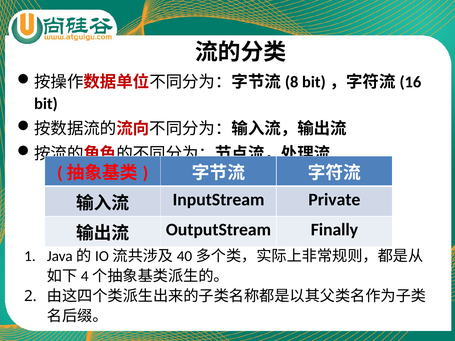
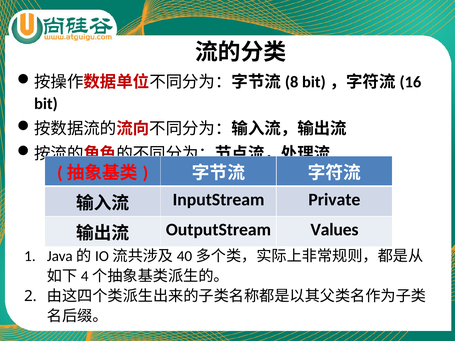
Finally: Finally -> Values (334, 230)
